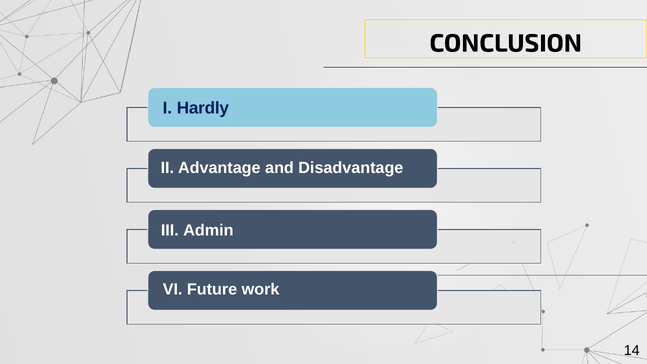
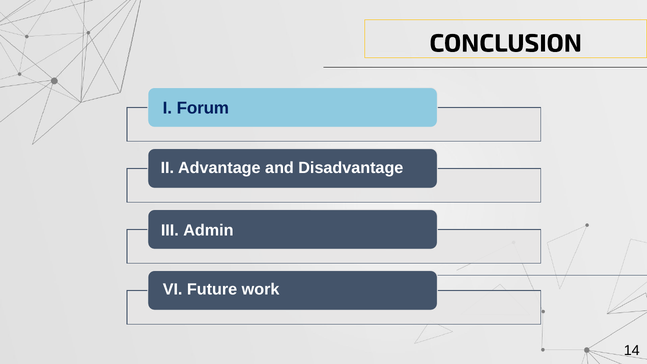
Hardly: Hardly -> Forum (203, 108)
